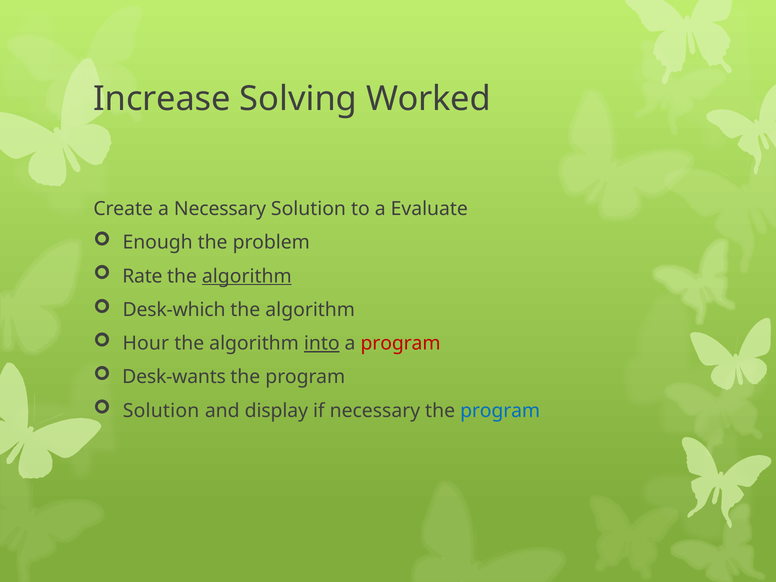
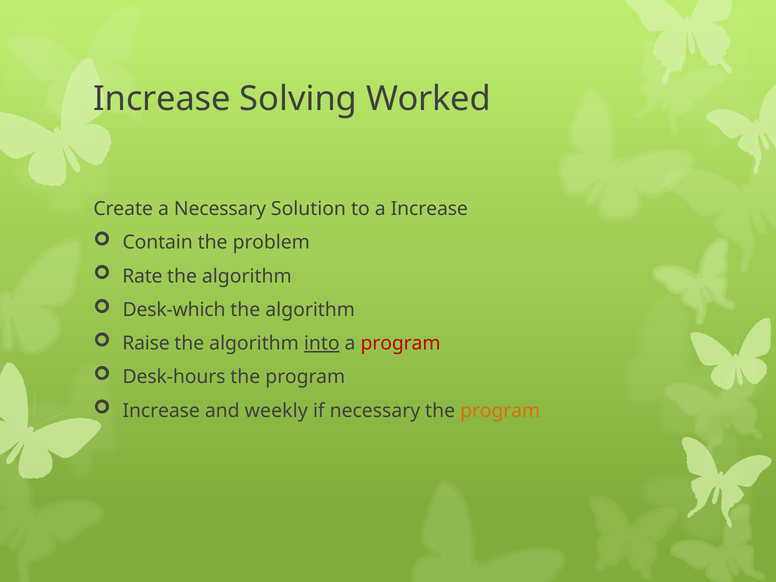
a Evaluate: Evaluate -> Increase (429, 209)
Enough: Enough -> Contain (158, 243)
algorithm underline: present -> none (247, 276)
Hour: Hour -> Raise (146, 343)
Desk-wants: Desk-wants -> Desk-hours (174, 377)
Solution: Solution -> Increase (161, 411)
display: display -> weekly (276, 411)
program colour: blue -> orange (500, 411)
